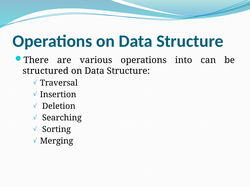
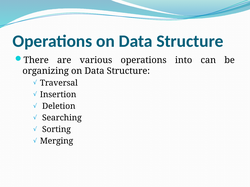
structured: structured -> organizing (46, 71)
